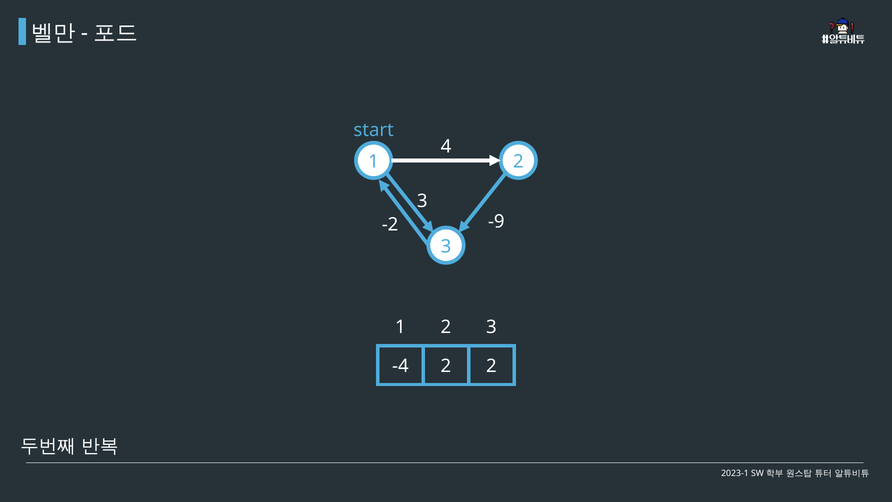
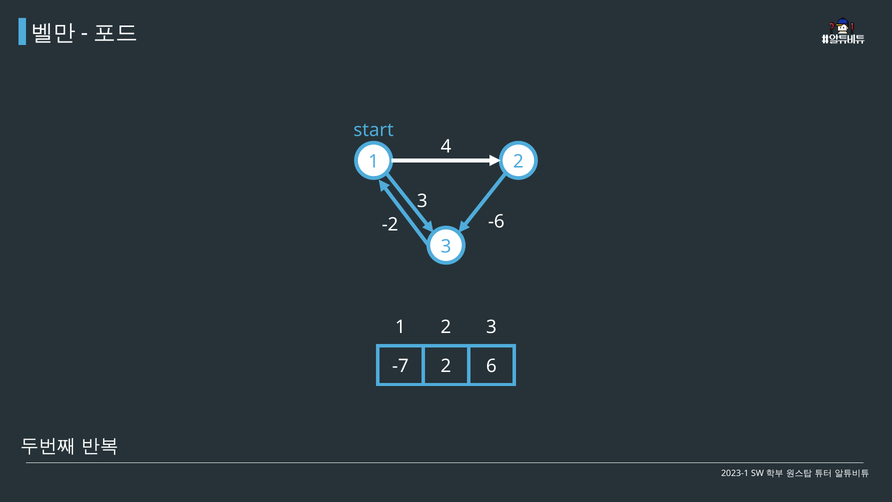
-9: -9 -> -6 (496, 222)
-4: -4 -> -7 (400, 366)
2 2: 2 -> 6 (491, 366)
